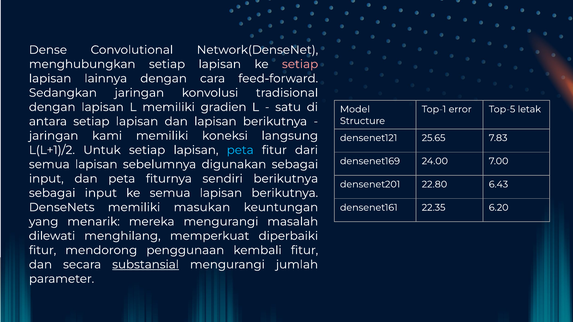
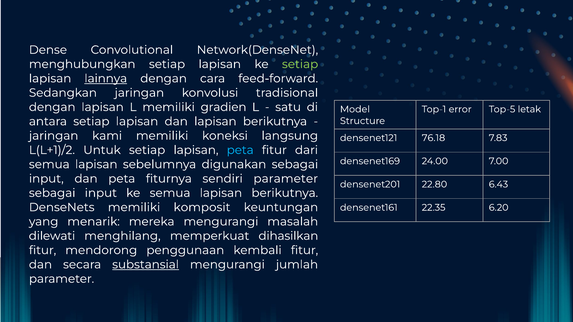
setiap colour: pink -> light green (300, 64)
lainnya underline: none -> present (106, 79)
25.65: 25.65 -> 76.18 (434, 138)
sendiri berikutnya: berikutnya -> parameter (286, 179)
masukan: masukan -> komposit (202, 207)
diperbaiki: diperbaiki -> dihasilkan (288, 236)
